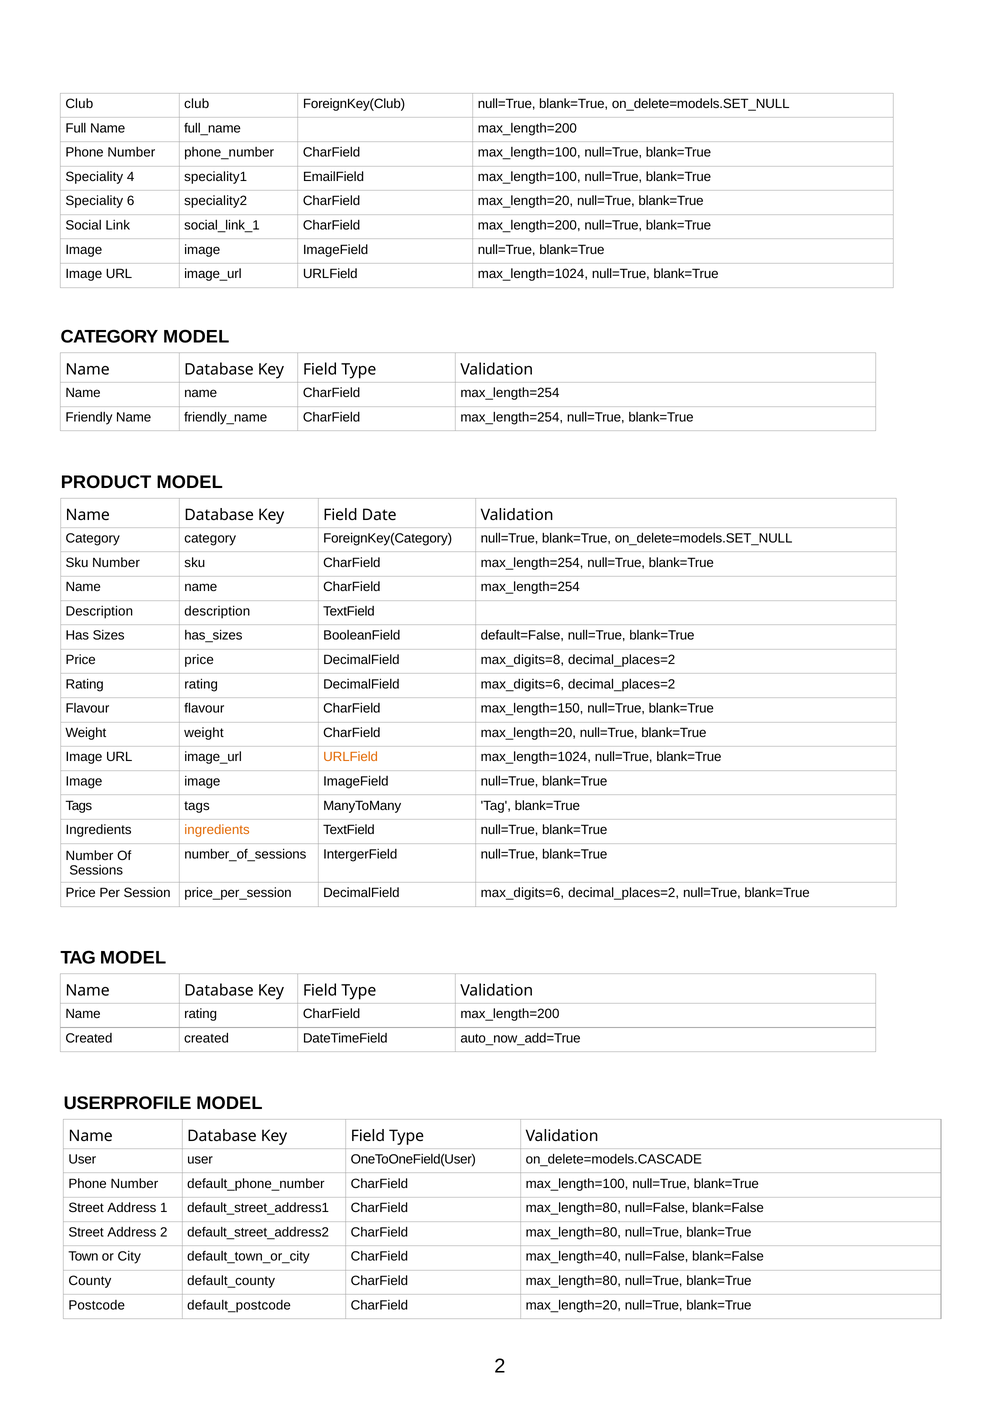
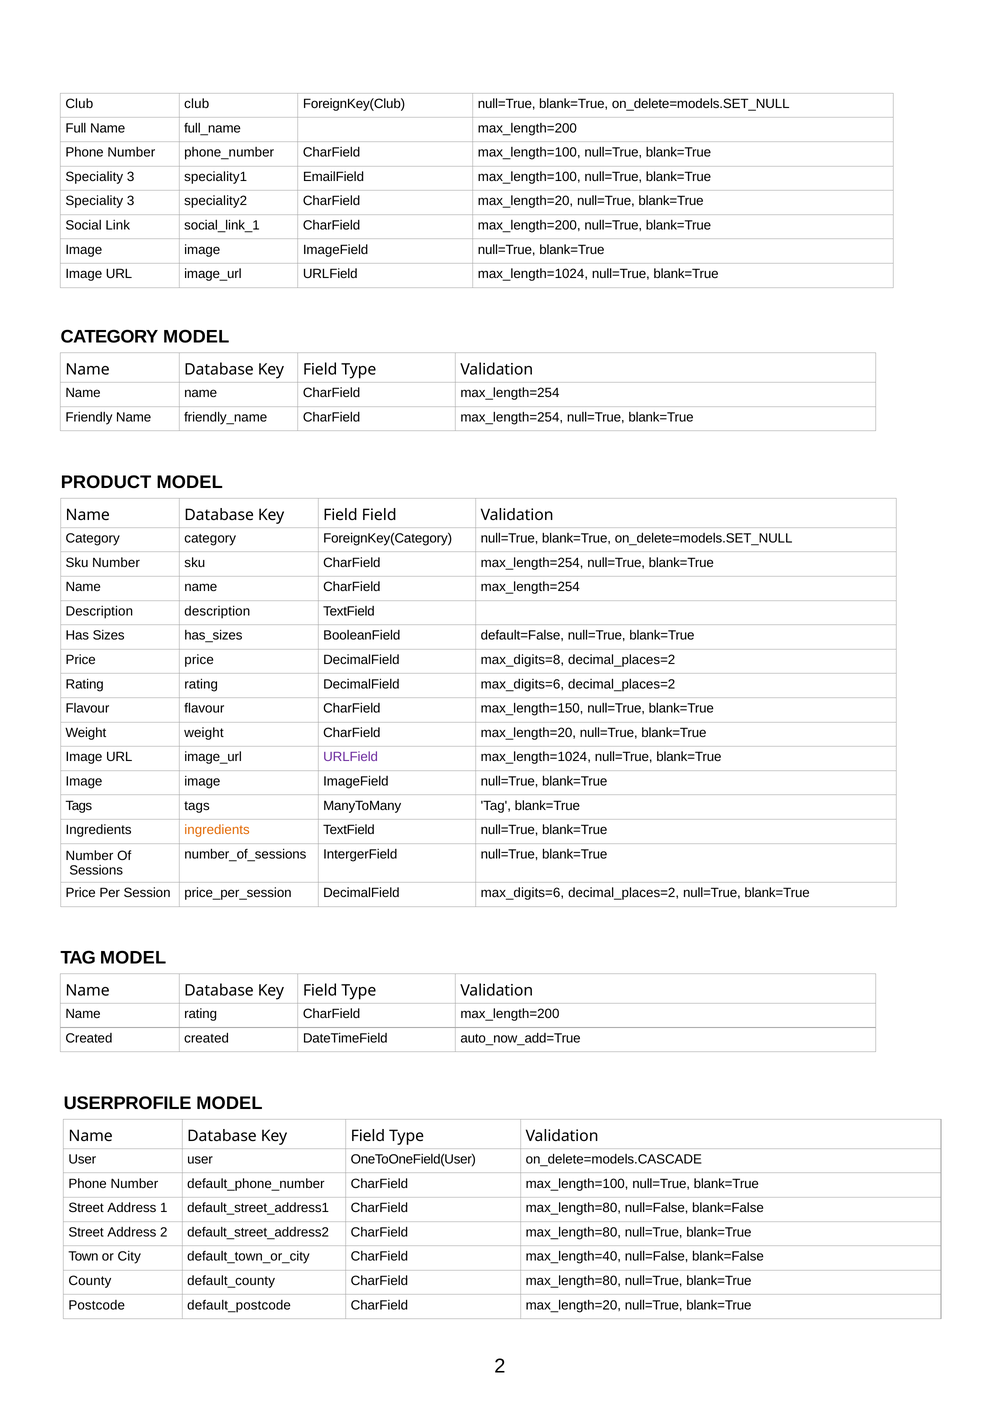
4: 4 -> 3 (131, 177)
6: 6 -> 3 (131, 201)
Field Date: Date -> Field (379, 515)
URLField colour: orange -> purple (351, 757)
